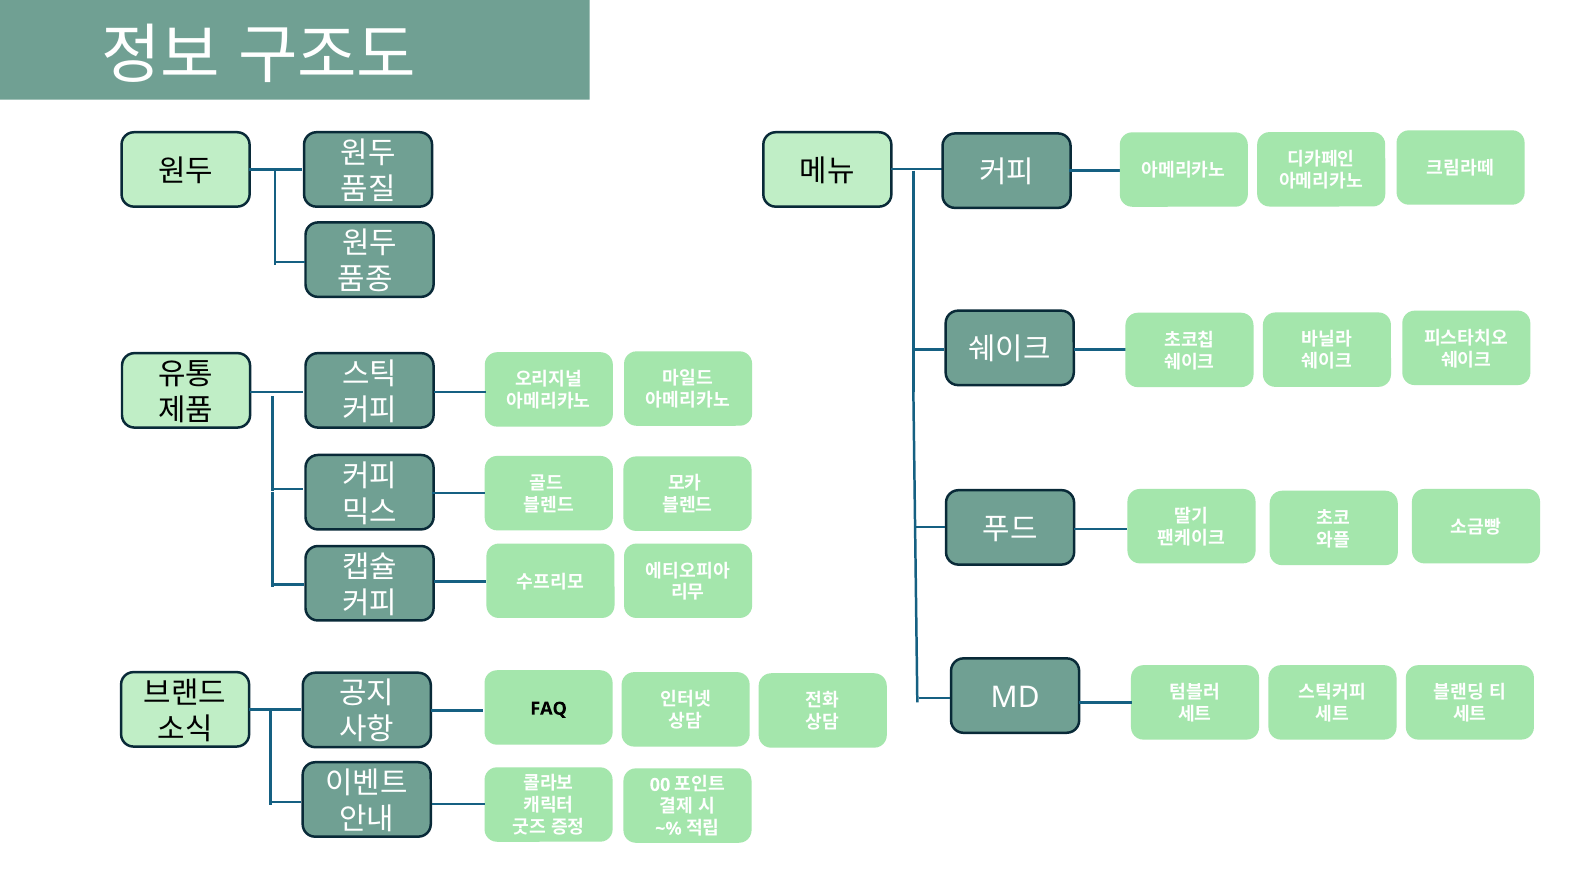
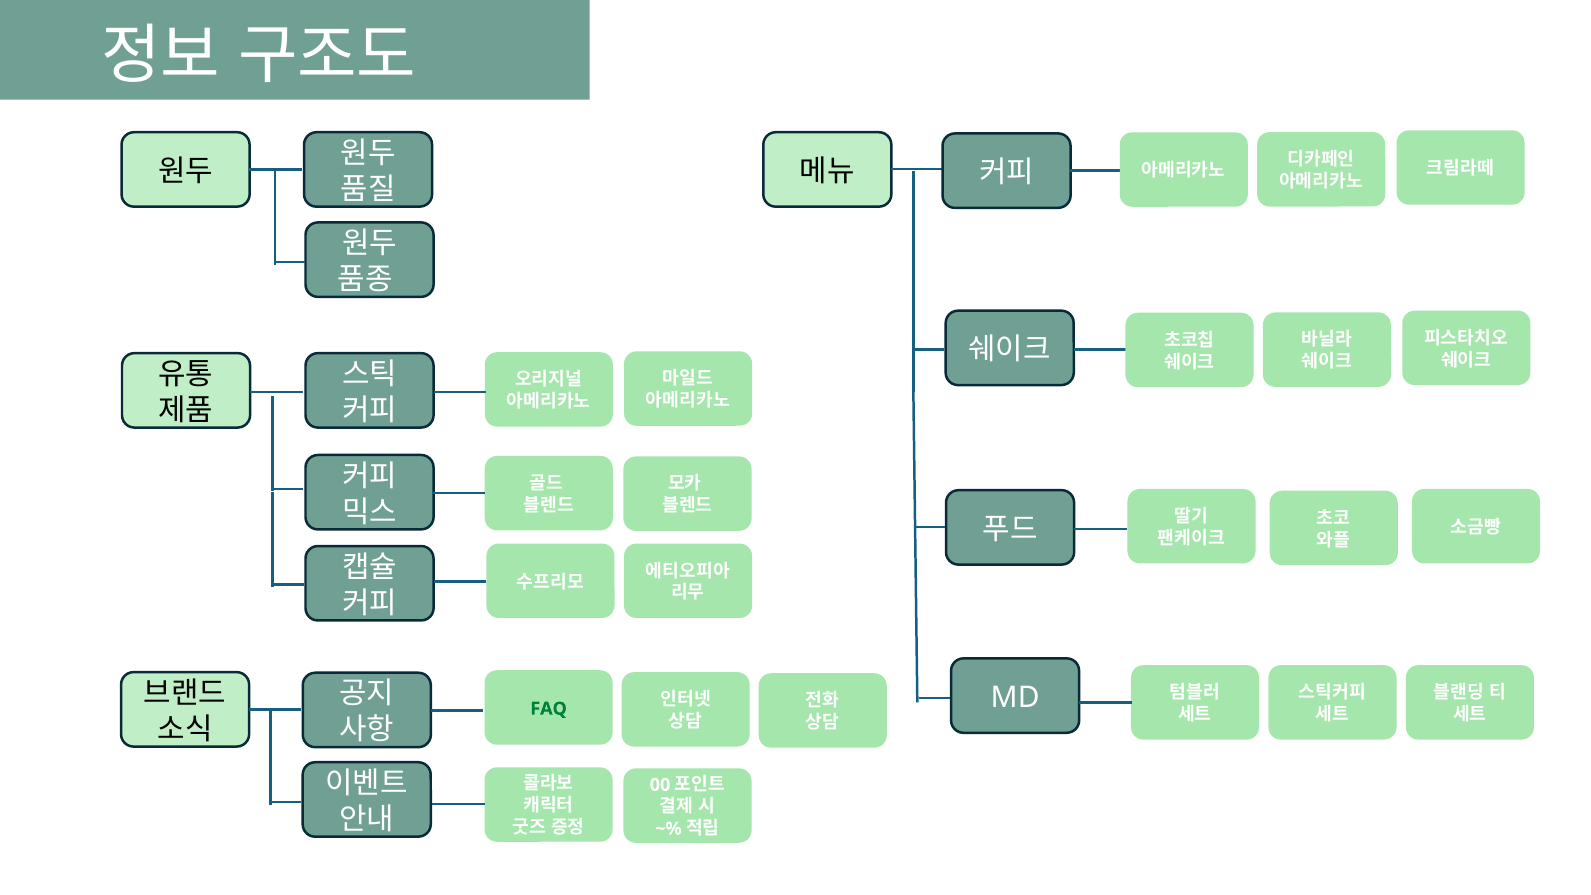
FAQ colour: black -> green (549, 709)
